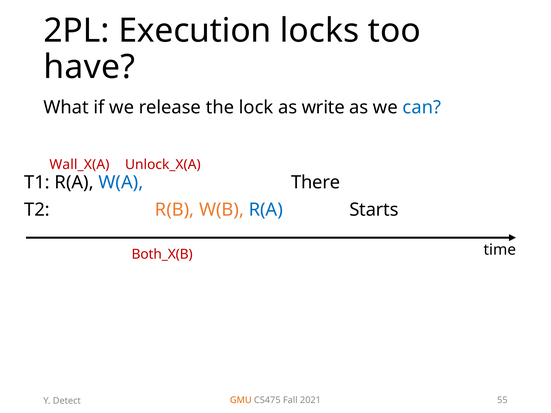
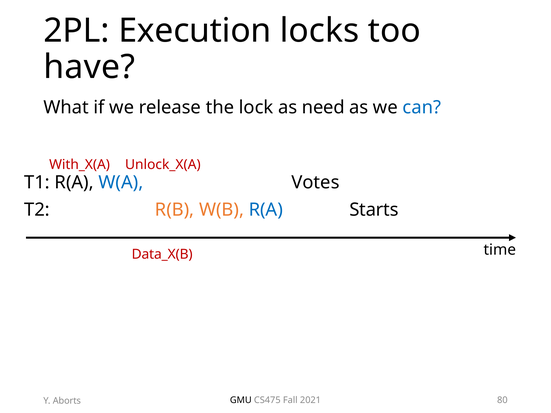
write: write -> need (323, 108)
Wall_X(A: Wall_X(A -> With_X(A (80, 165)
There: There -> Votes (315, 182)
Both_X(B: Both_X(B -> Data_X(B (162, 254)
GMU colour: orange -> black (241, 400)
55: 55 -> 80 (502, 400)
Detect: Detect -> Aborts (67, 401)
